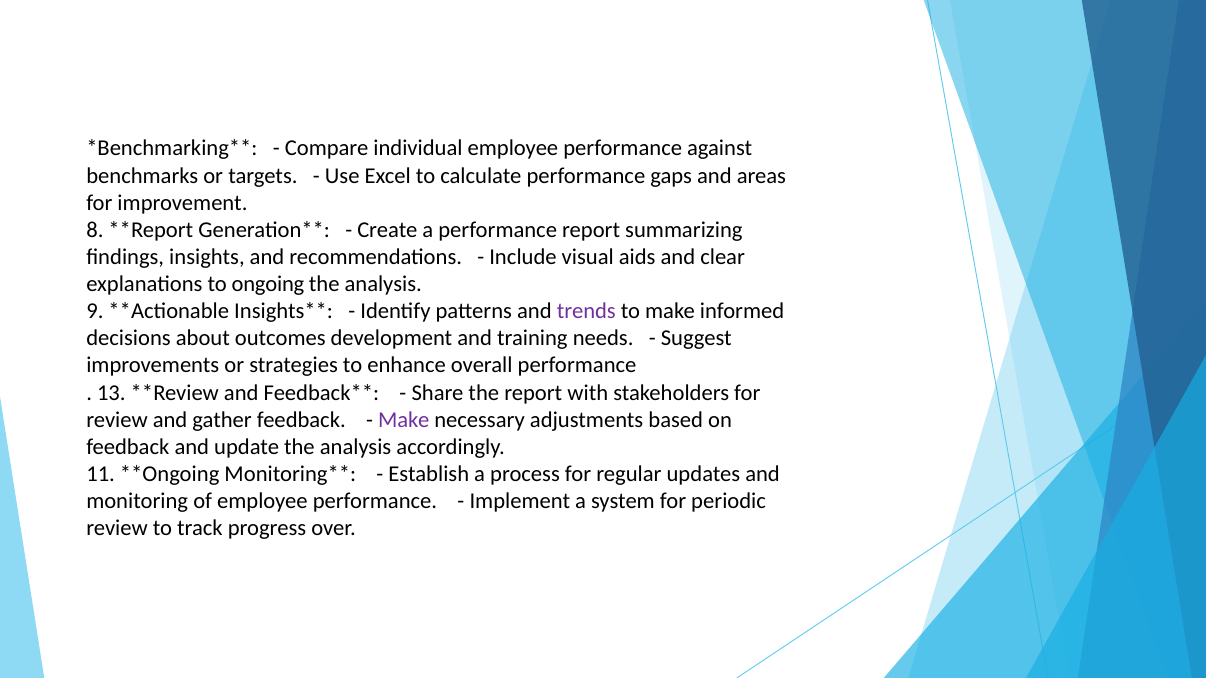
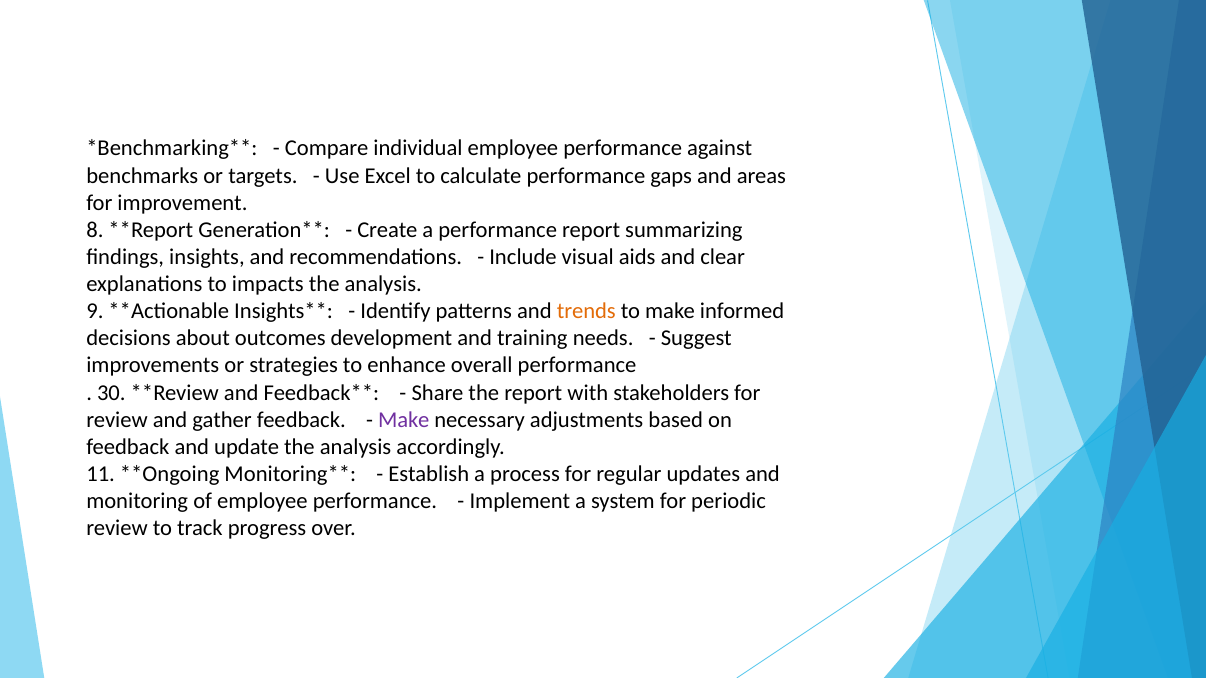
ongoing: ongoing -> impacts (268, 284)
trends colour: purple -> orange (586, 311)
13: 13 -> 30 (111, 393)
